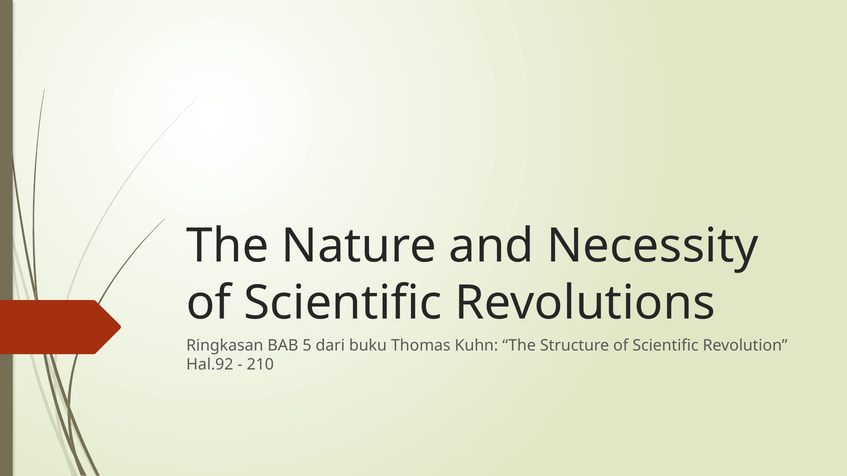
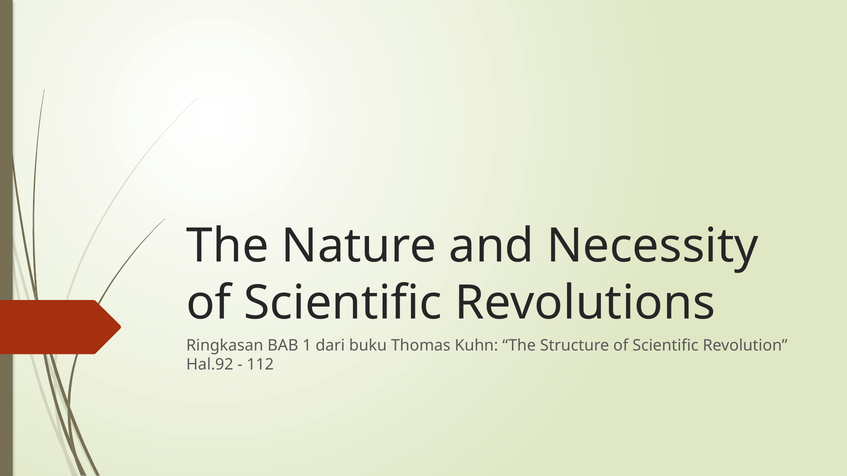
5: 5 -> 1 (307, 346)
210: 210 -> 112 (260, 365)
